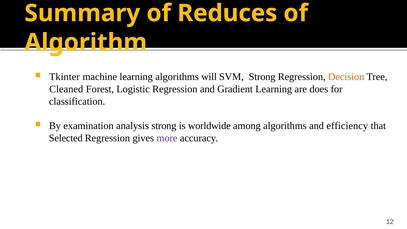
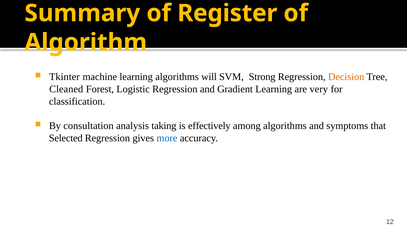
Reduces: Reduces -> Register (227, 13)
does: does -> very (319, 89)
examination: examination -> consultation (89, 126)
analysis strong: strong -> taking (164, 126)
worldwide: worldwide -> effectively (209, 126)
efficiency: efficiency -> symptoms (347, 126)
more colour: purple -> blue (167, 138)
